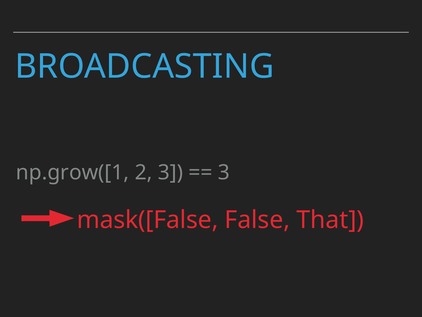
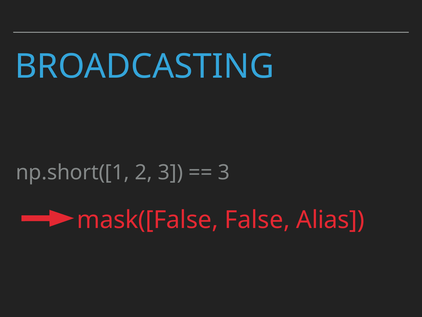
np.grow([1: np.grow([1 -> np.short([1 (73, 172)
That: That -> Alias (330, 220)
